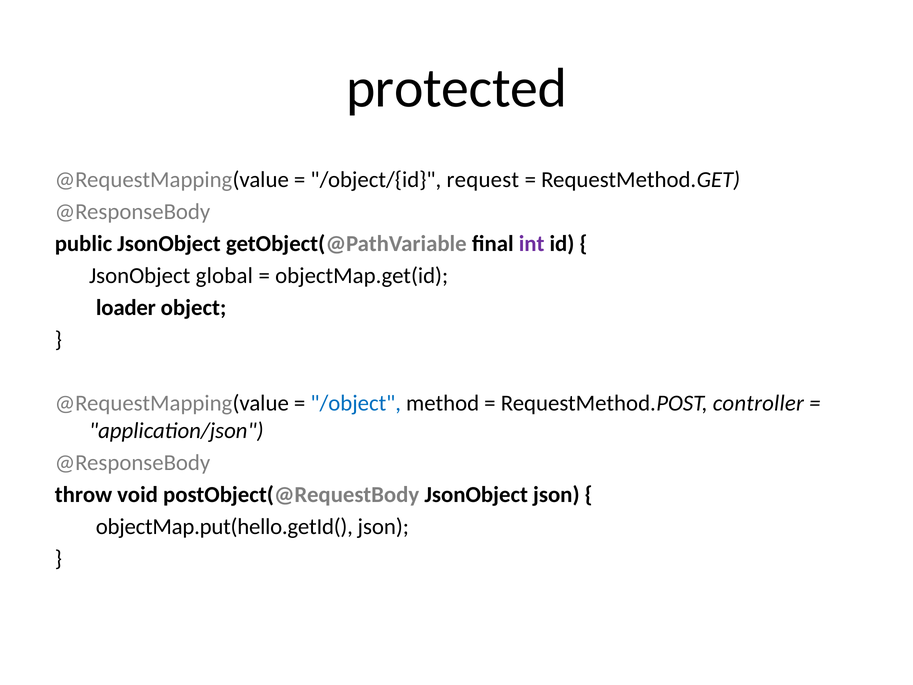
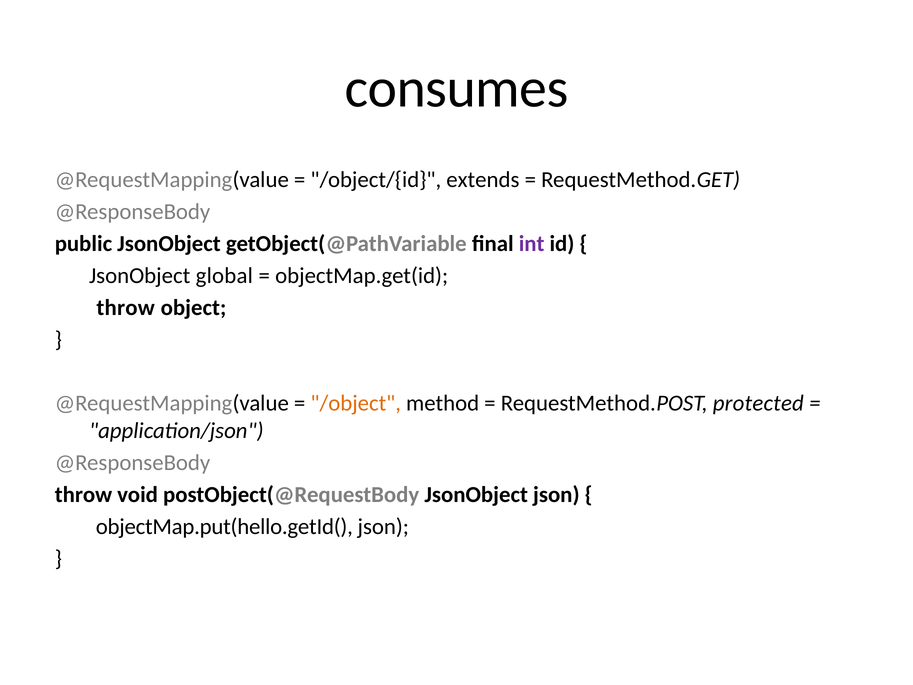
protected: protected -> consumes (457, 88)
request: request -> extends (483, 180)
loader: loader -> throw (126, 307)
/object colour: blue -> orange (356, 403)
controller: controller -> protected (758, 403)
